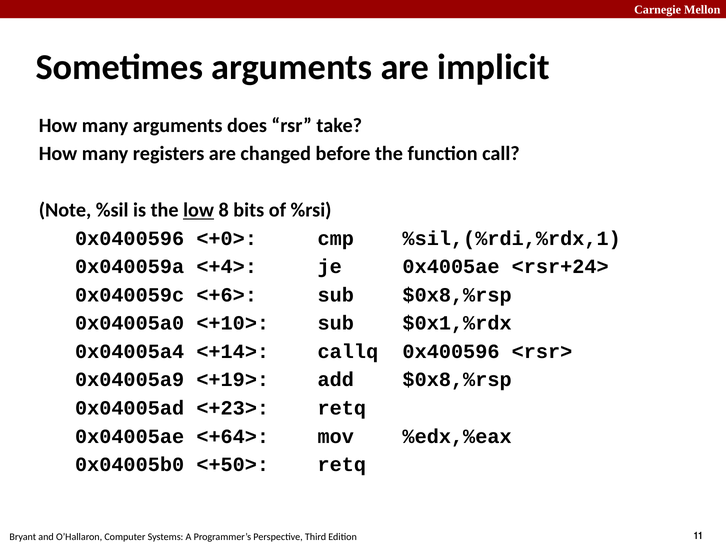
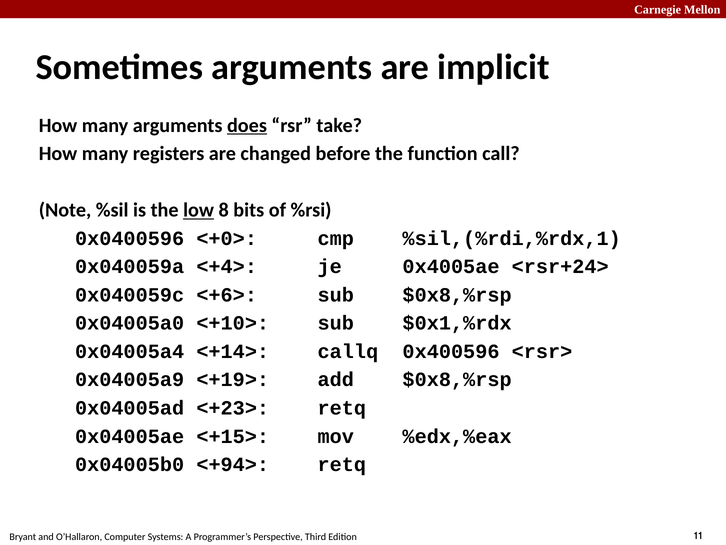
does underline: none -> present (247, 125)
<+64>: <+64> -> <+15> (233, 436)
<+50>: <+50> -> <+94> (233, 464)
